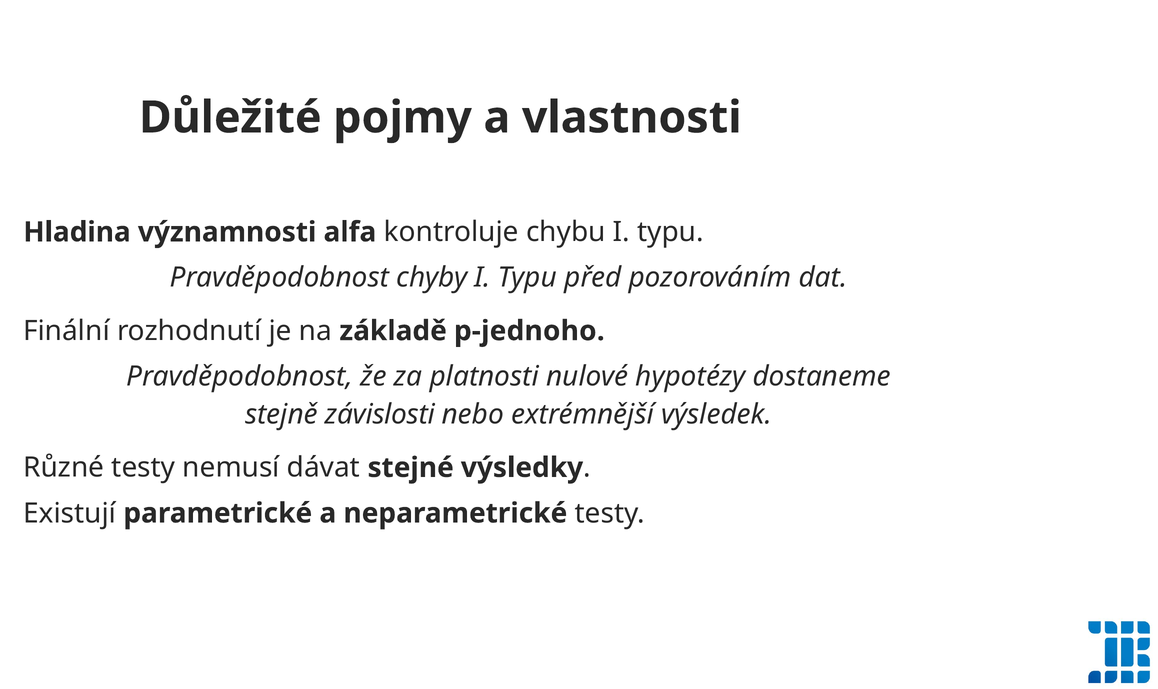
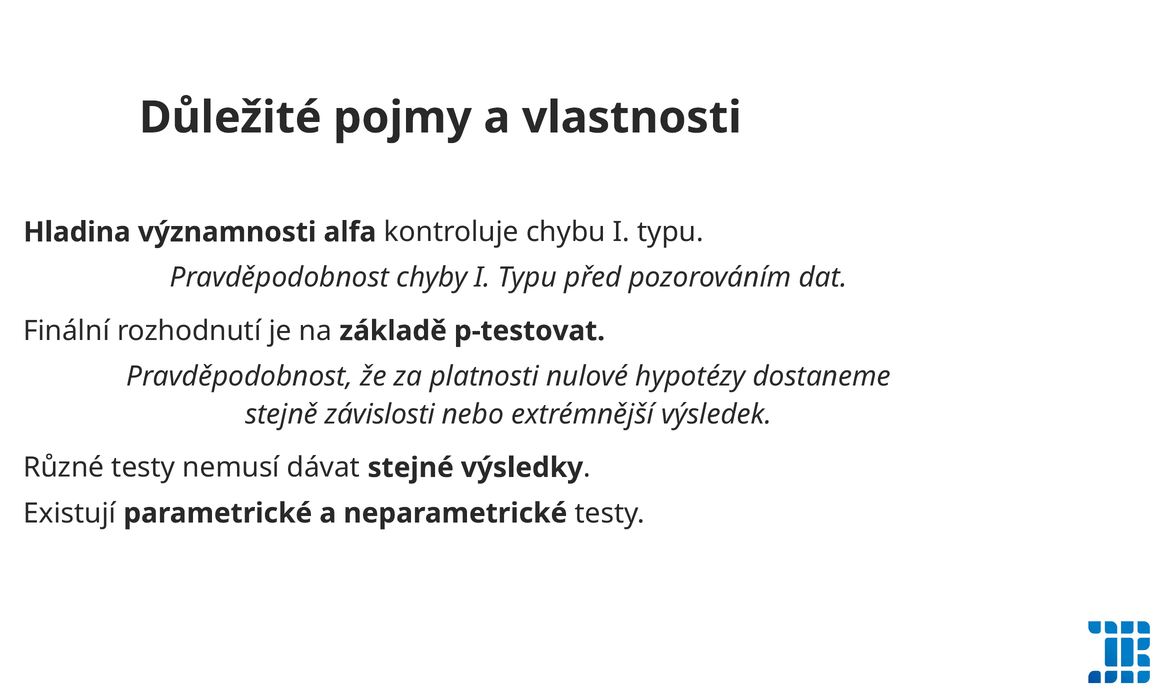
p-jednoho: p-jednoho -> p-testovat (530, 331)
